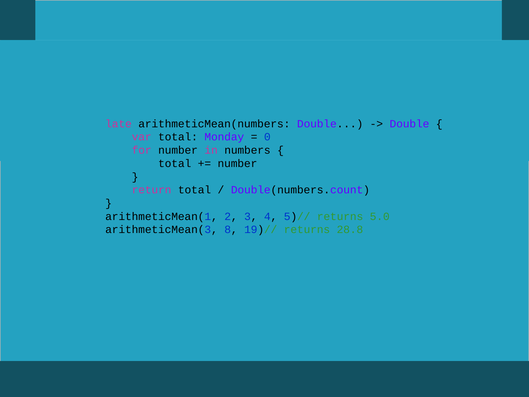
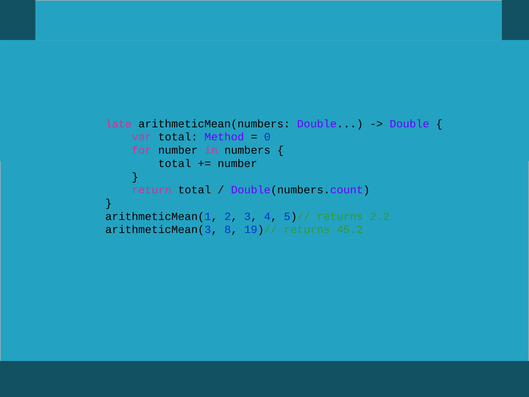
Monday: Monday -> Method (224, 137)
5.0: 5.0 -> 2.2 (380, 216)
28.8: 28.8 -> 45.2 (350, 229)
